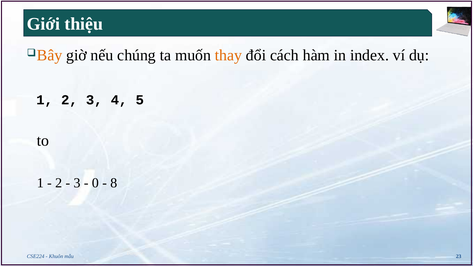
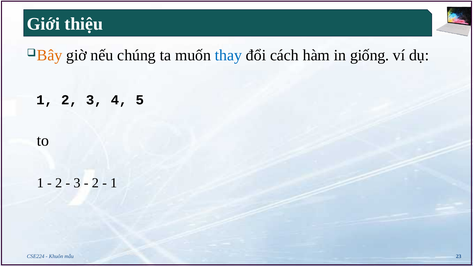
thay colour: orange -> blue (228, 55)
index: index -> giống (370, 55)
0: 0 -> 2 (95, 183)
8: 8 -> 1 (114, 183)
